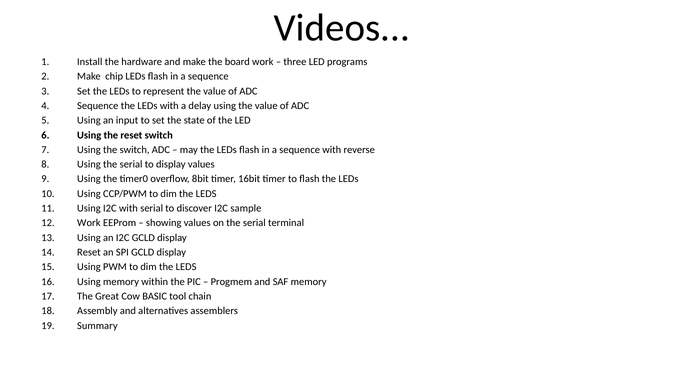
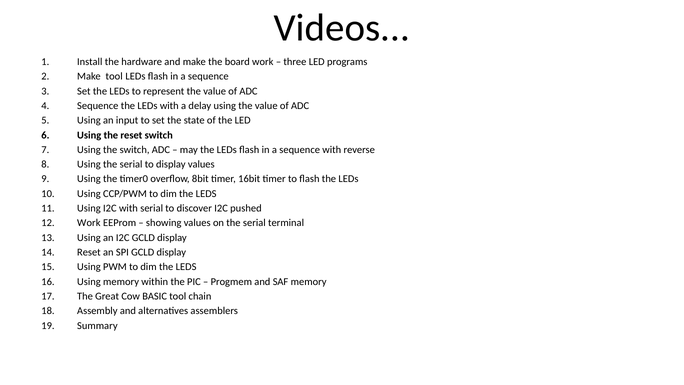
Make chip: chip -> tool (114, 76)
sample: sample -> pushed (246, 208)
